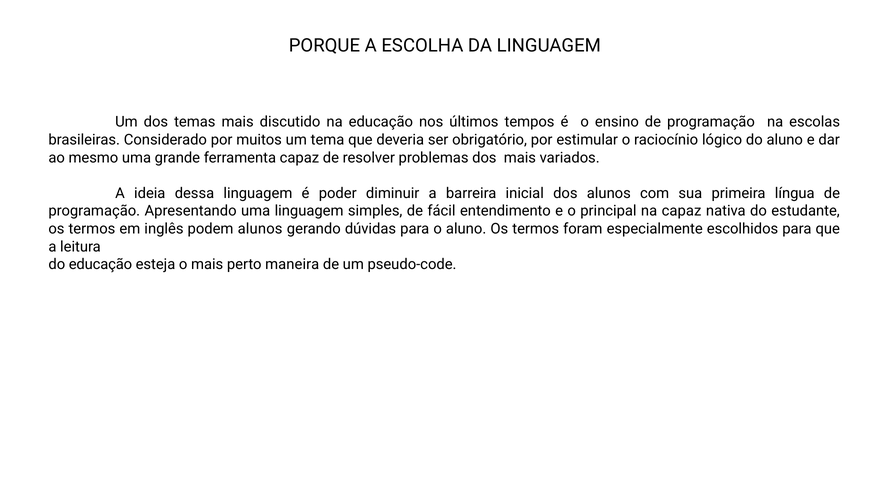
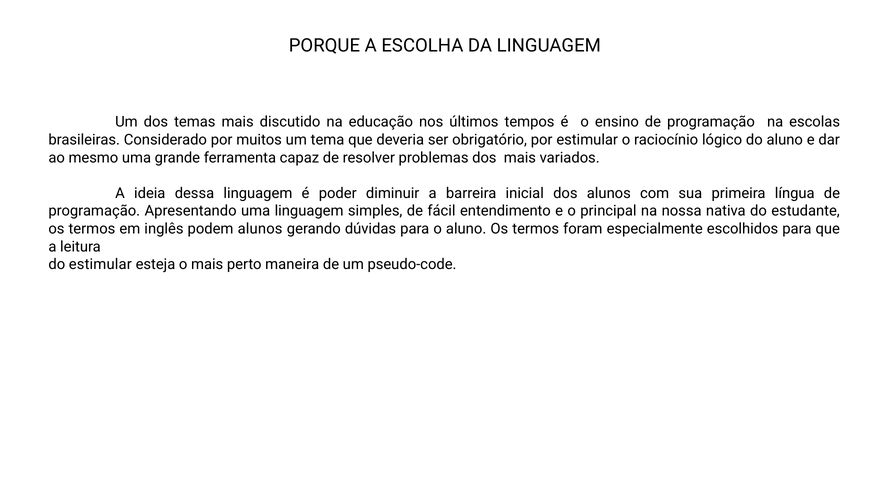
na capaz: capaz -> nossa (682, 211)
do educação: educação -> estimular (100, 264)
